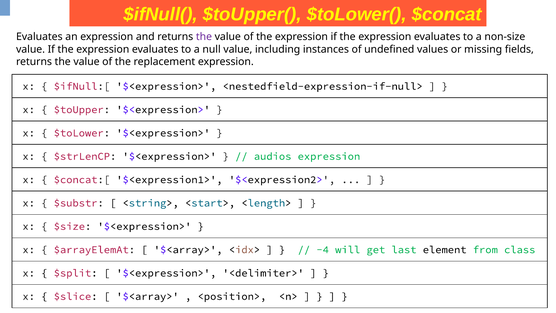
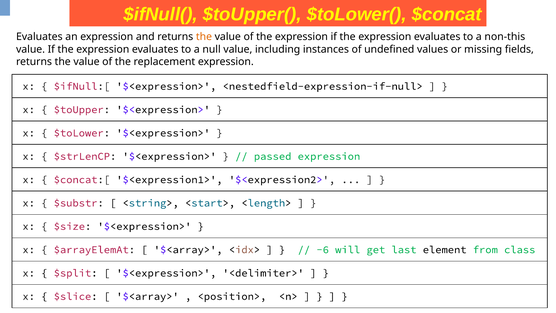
the colour: purple -> orange (204, 37)
non-size: non-size -> non-this (505, 37)
audios: audios -> passed (273, 156)
-4: -4 -> -6 (323, 250)
